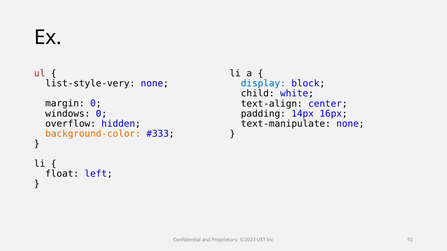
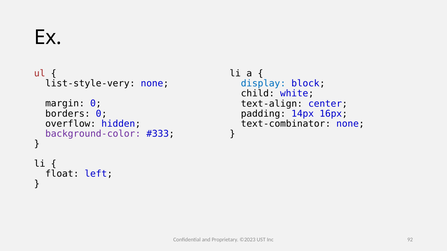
windows: windows -> borders (68, 114)
text-manipulate: text-manipulate -> text-combinator (286, 124)
background-color colour: orange -> purple (93, 134)
